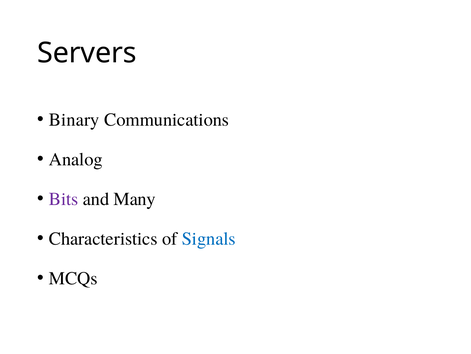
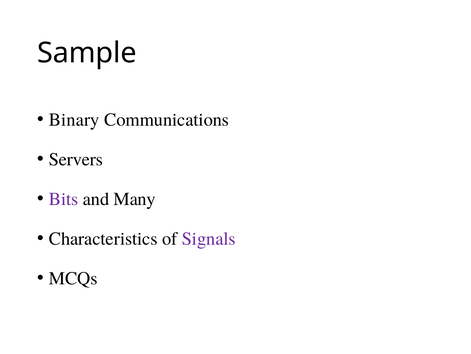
Servers: Servers -> Sample (87, 53)
Analog: Analog -> Servers (76, 159)
Signals colour: blue -> purple (209, 238)
